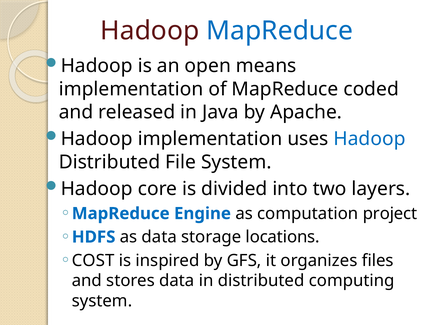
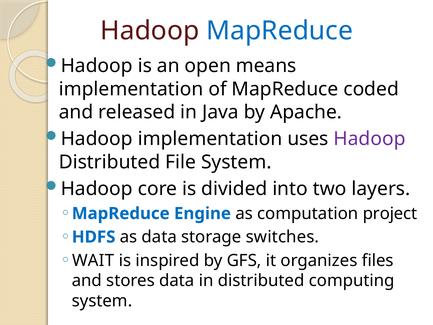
Hadoop colour: blue -> purple (370, 139)
locations: locations -> switches (282, 237)
COST: COST -> WAIT (93, 260)
